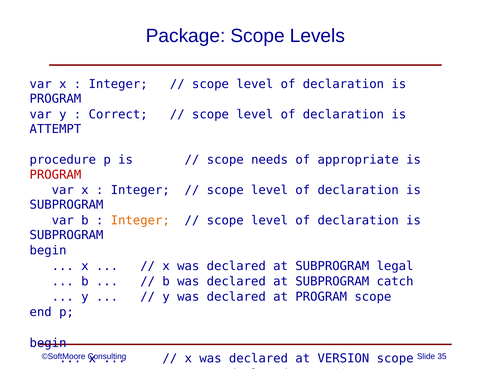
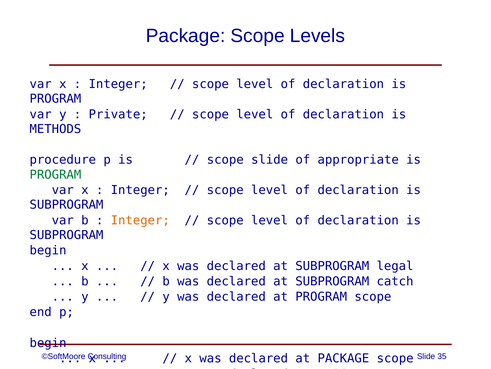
Correct: Correct -> Private (118, 114)
ATTEMPT: ATTEMPT -> METHODS (55, 129)
scope needs: needs -> slide (270, 160)
PROGRAM colour: red -> green (55, 174)
at VERSION: VERSION -> PACKAGE (343, 358)
